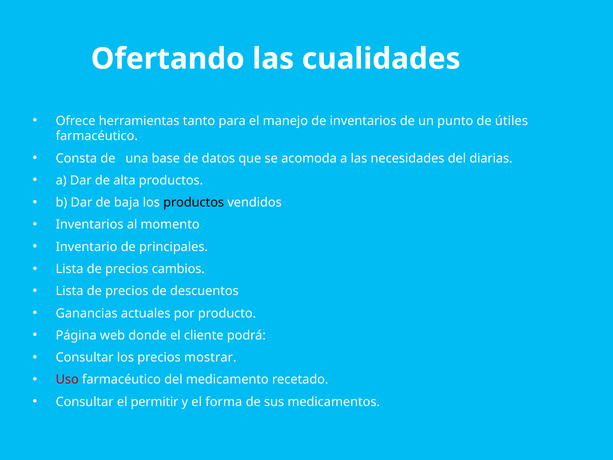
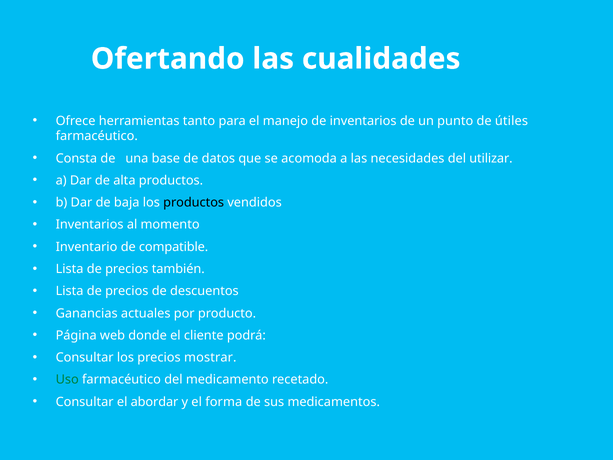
diarias: diarias -> utilizar (491, 158)
principales: principales -> compatible (174, 247)
cambios: cambios -> también (178, 269)
Uso colour: red -> green (67, 380)
permitir: permitir -> abordar (155, 402)
